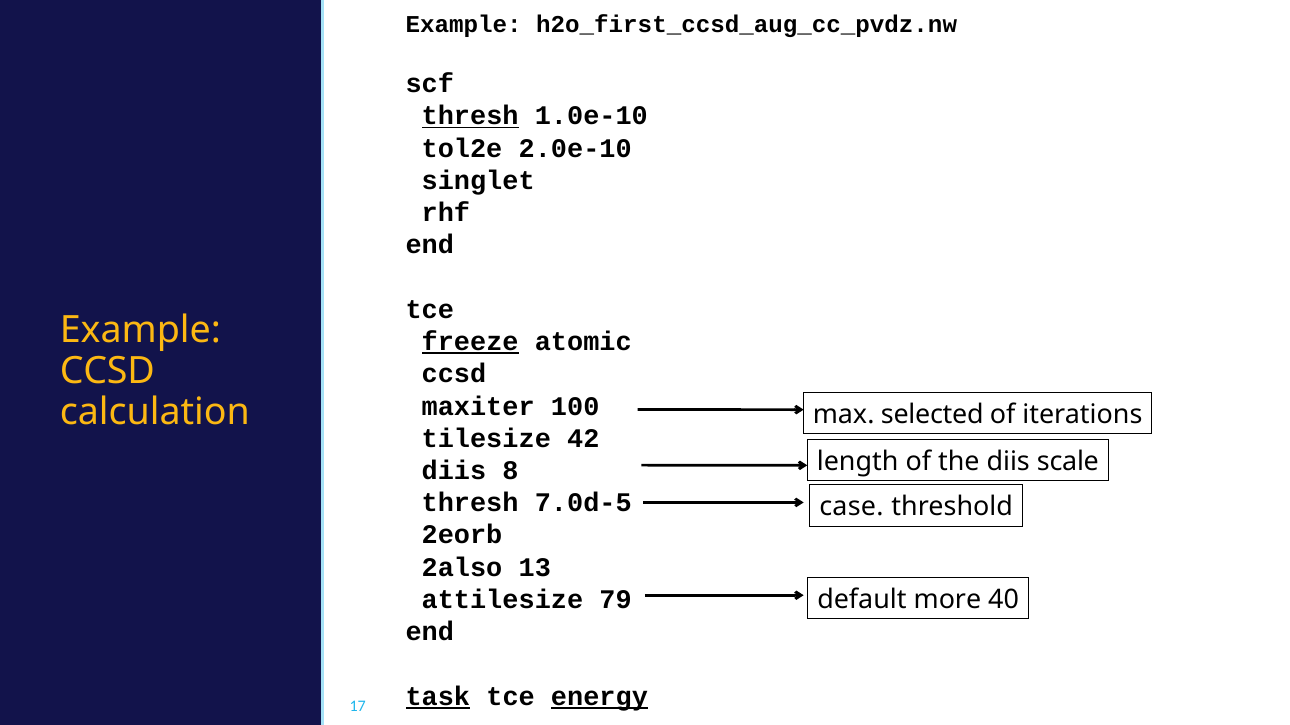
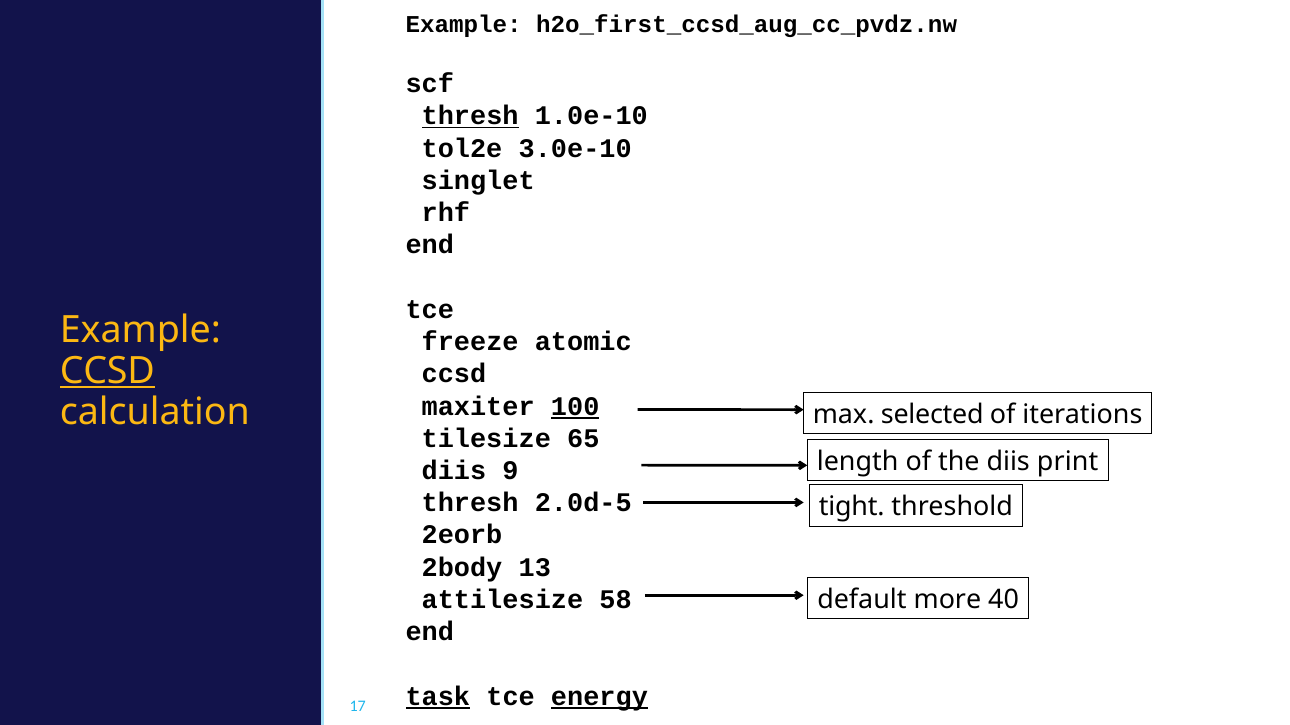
2.0e-10: 2.0e-10 -> 3.0e-10 (575, 148)
freeze underline: present -> none (470, 342)
CCSD underline: none -> present (107, 371)
100 underline: none -> present (575, 407)
42: 42 -> 65 (583, 439)
scale: scale -> print (1068, 462)
8: 8 -> 9 (511, 471)
7.0d-5: 7.0d-5 -> 2.0d-5 (583, 503)
case: case -> tight (852, 508)
2also: 2also -> 2body (462, 568)
79: 79 -> 58 (616, 600)
